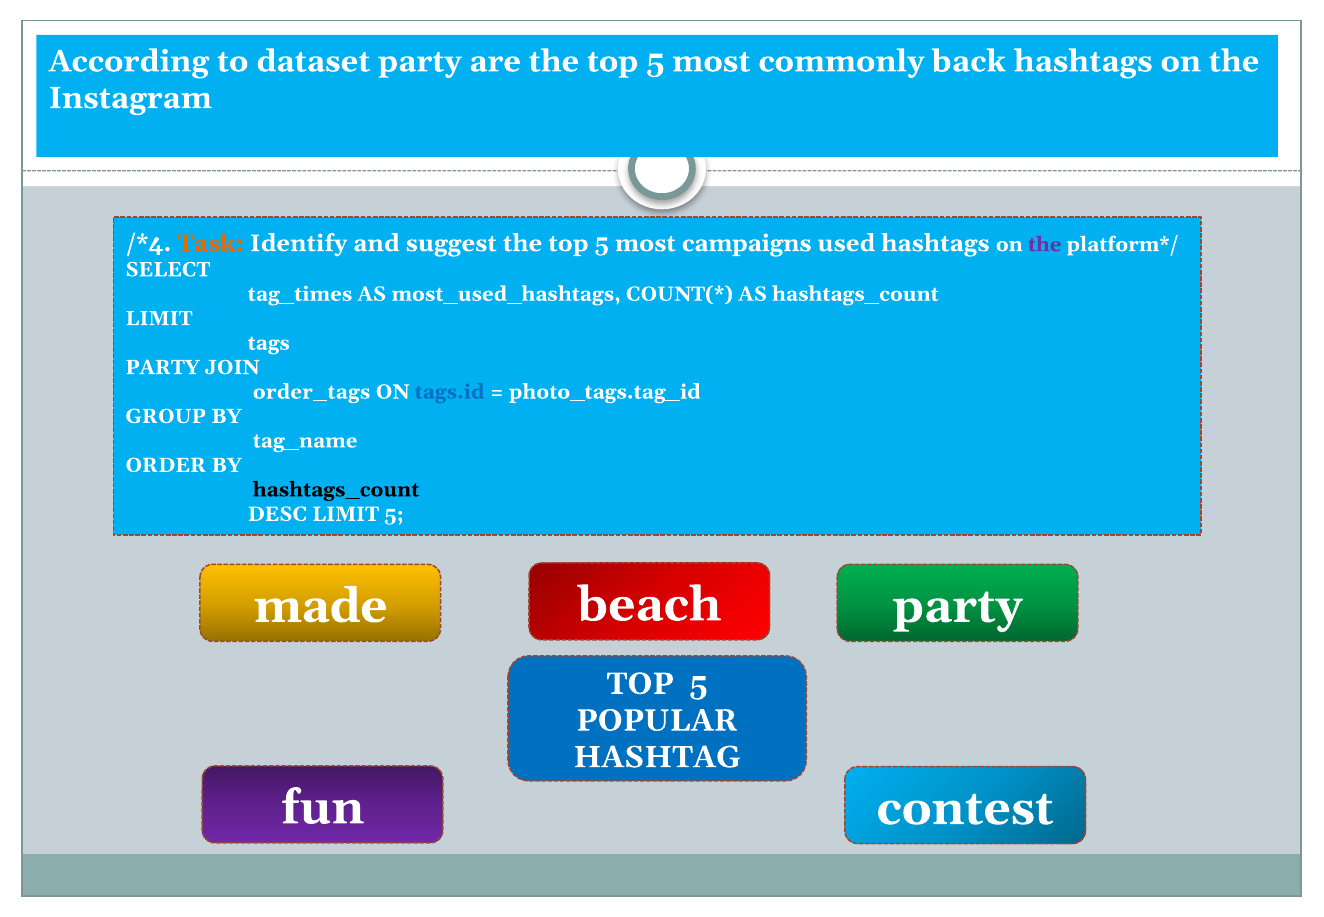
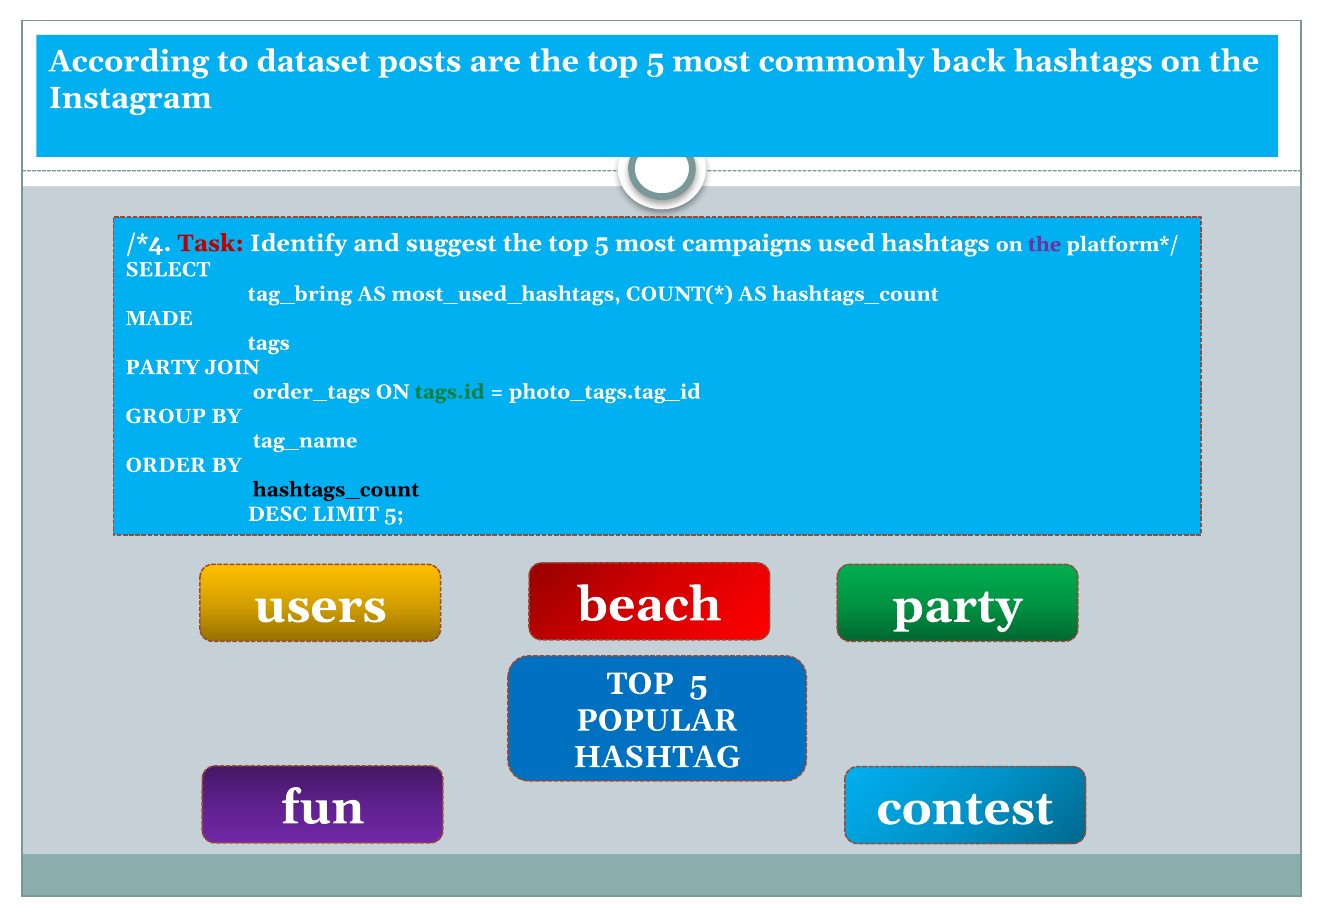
dataset party: party -> posts (420, 61)
Task colour: orange -> red (211, 243)
tag_times: tag_times -> tag_bring (300, 294)
LIMIT: LIMIT -> MADE (159, 318)
tags.id colour: blue -> green (450, 392)
made: made -> users (320, 606)
